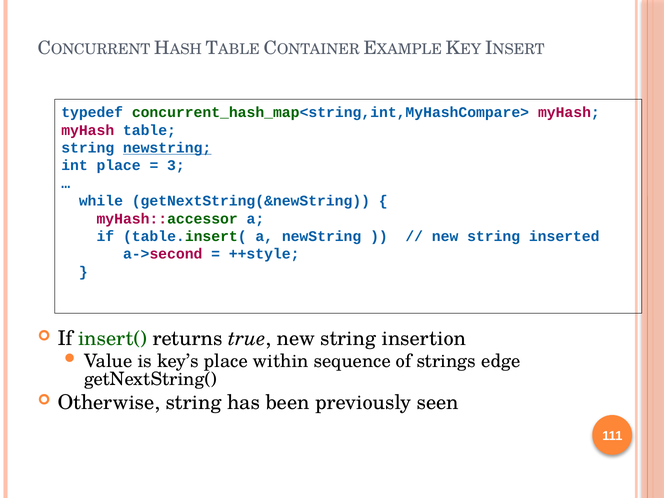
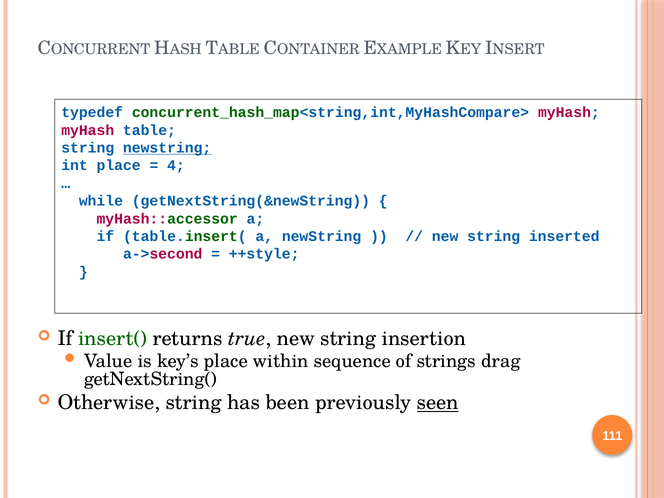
3: 3 -> 4 (176, 166)
edge: edge -> drag (501, 361)
seen underline: none -> present (438, 403)
